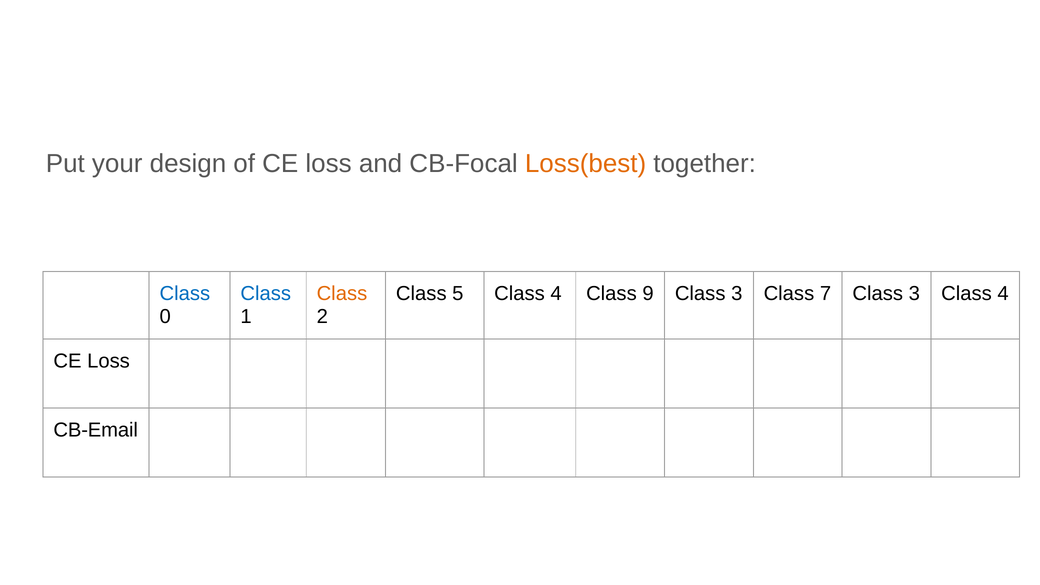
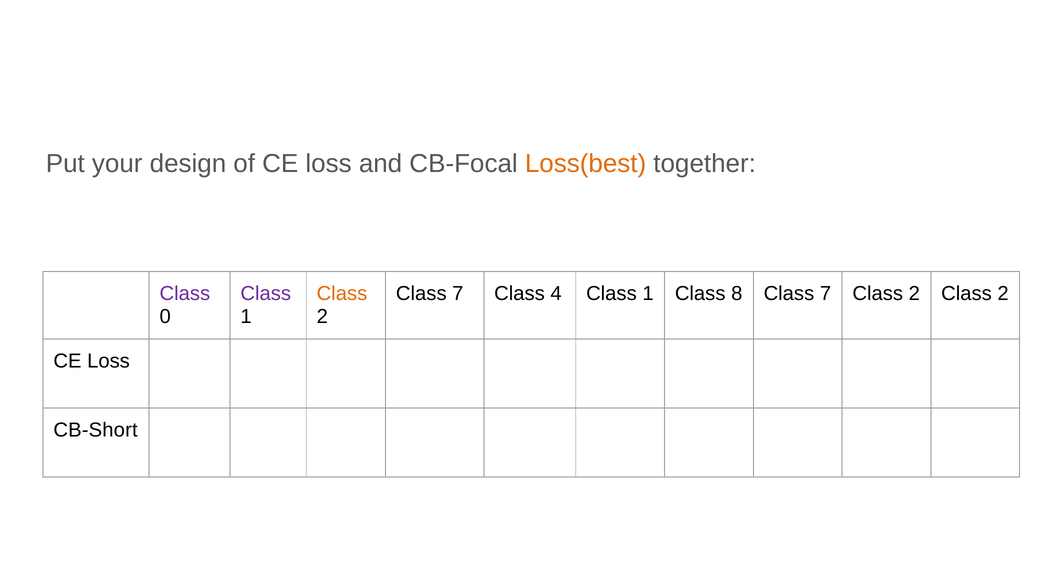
Class colour: blue -> purple (185, 294)
Class colour: blue -> purple (266, 294)
5: 5 -> 7 (458, 294)
4 Class 9: 9 -> 1 (648, 294)
3: 3 -> 8 (737, 294)
7 Class 3: 3 -> 2 (914, 294)
4: 4 -> 2 (1003, 294)
CB-Email: CB-Email -> CB-Short (96, 430)
